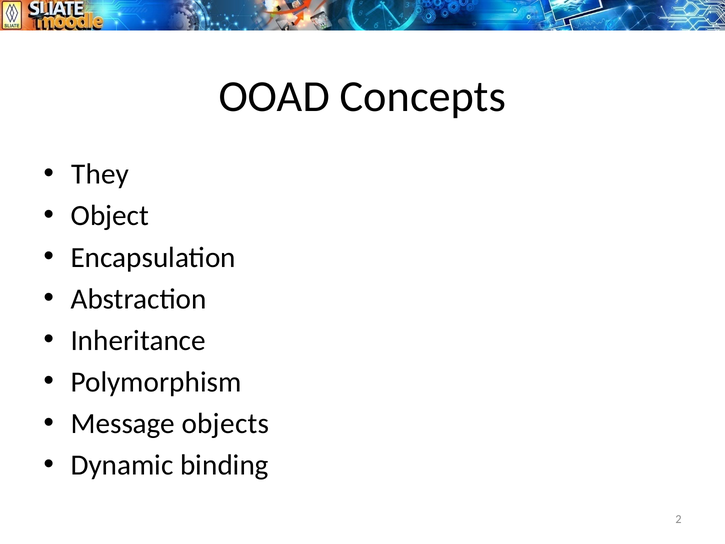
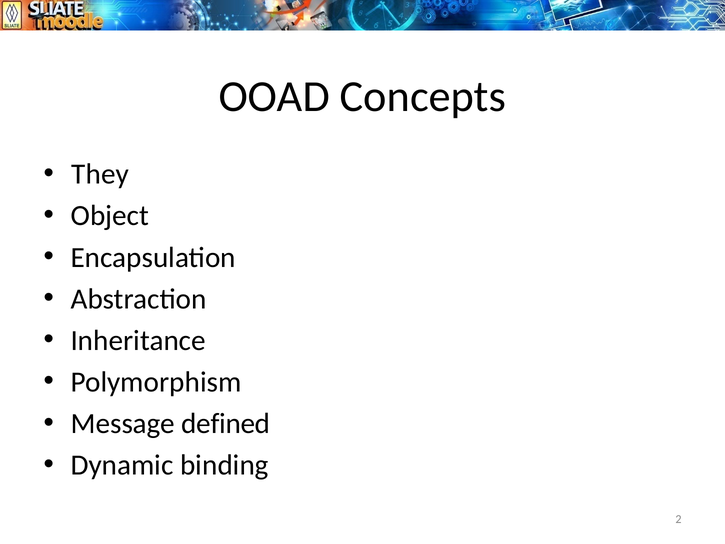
objects: objects -> defined (226, 423)
